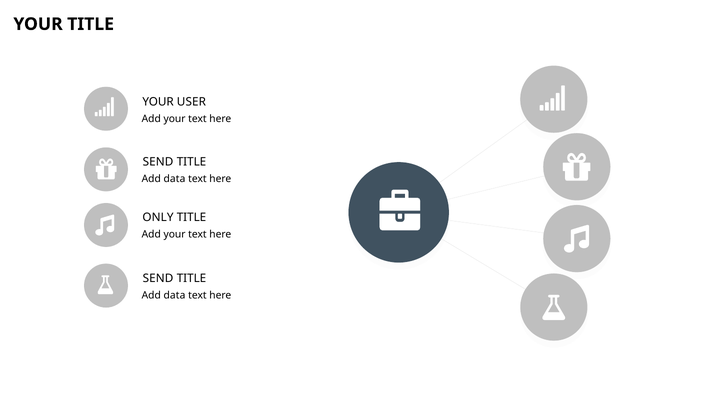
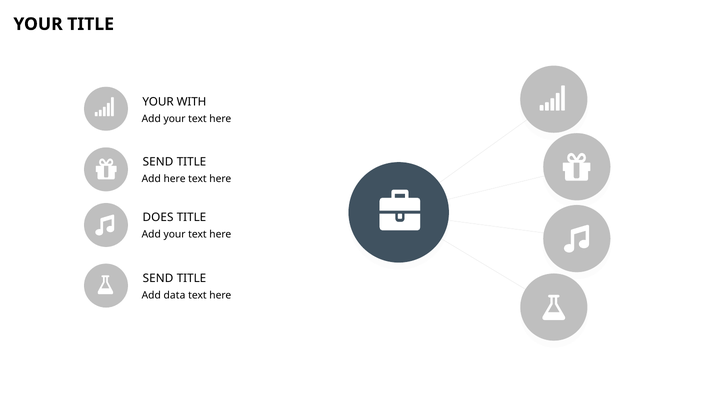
USER: USER -> WITH (192, 102)
data: data -> here (175, 179)
ONLY: ONLY -> DOES (158, 217)
